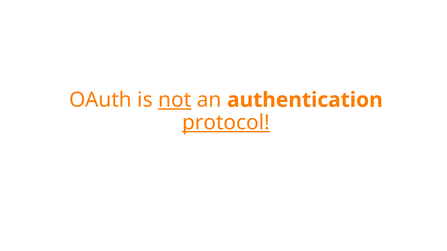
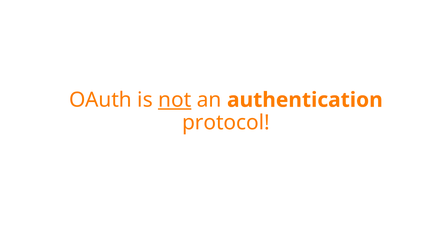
protocol underline: present -> none (226, 123)
